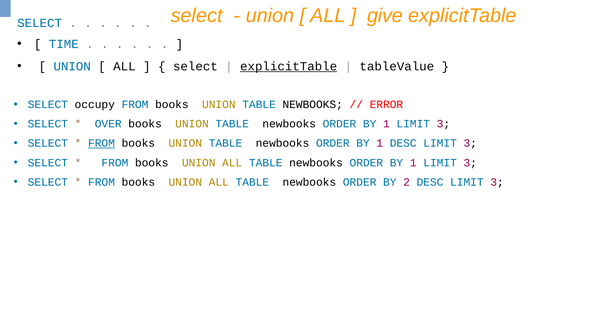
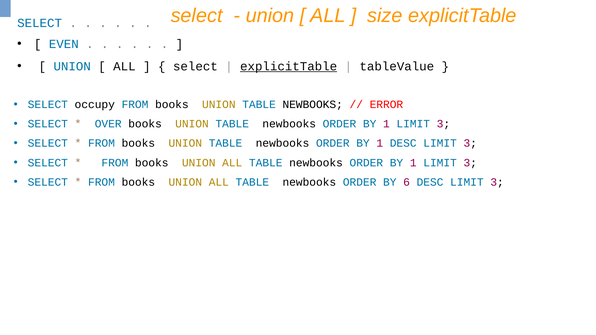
give: give -> size (385, 16)
TIME: TIME -> EVEN (64, 44)
FROM underline: present -> none (101, 143)
2: 2 -> 6 (407, 182)
